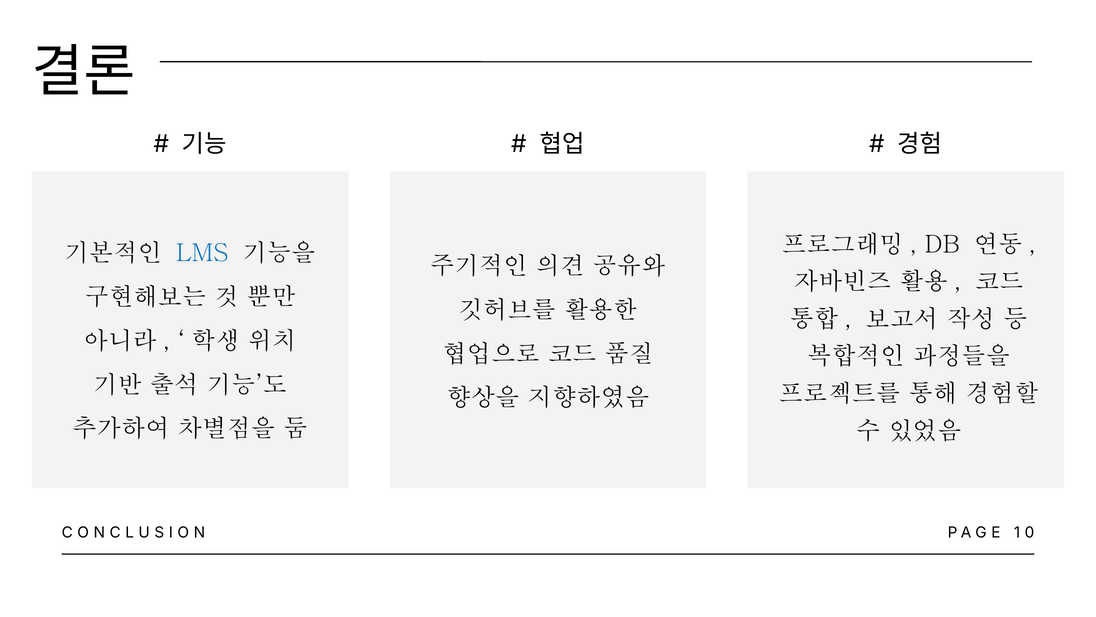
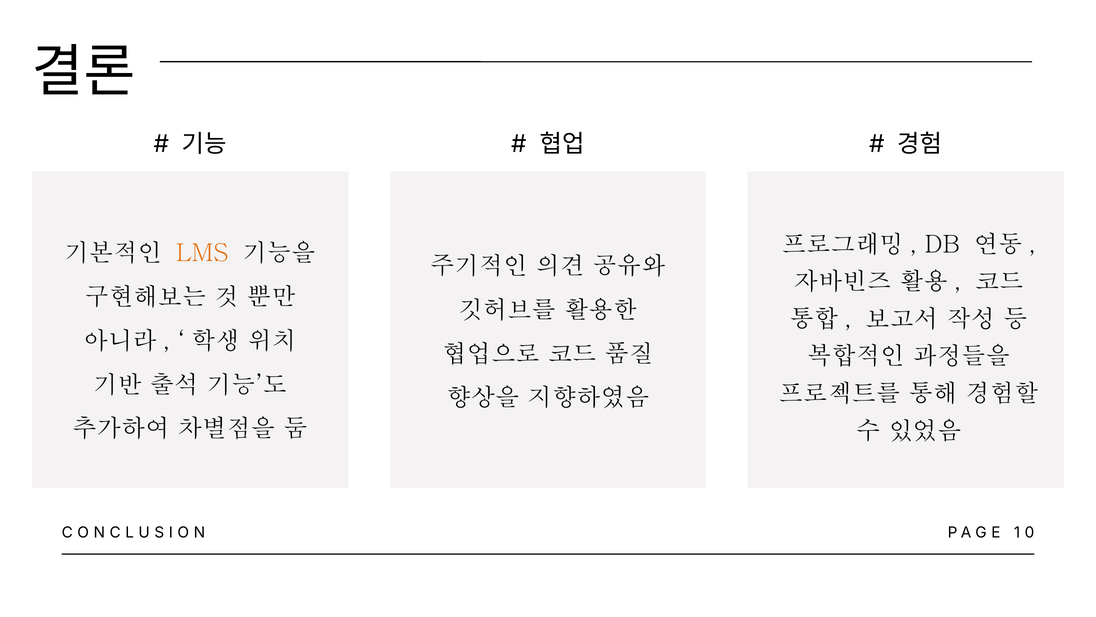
LMS colour: blue -> orange (202, 253)
